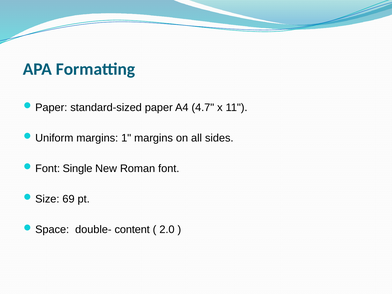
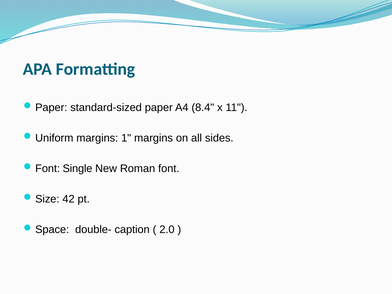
4.7: 4.7 -> 8.4 (203, 107)
69: 69 -> 42 (68, 199)
content: content -> caption (132, 230)
